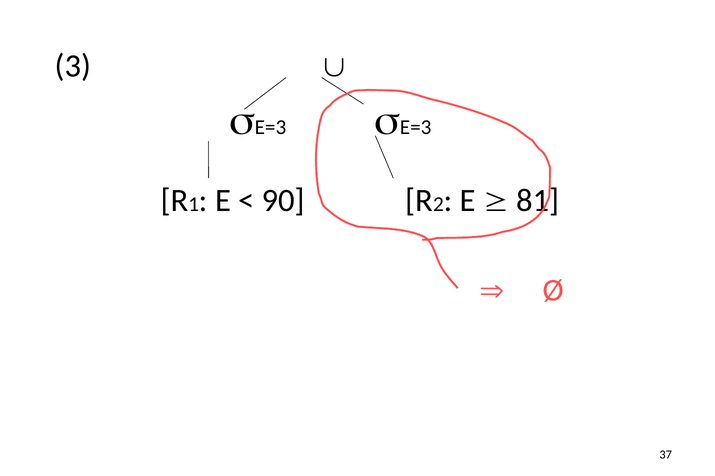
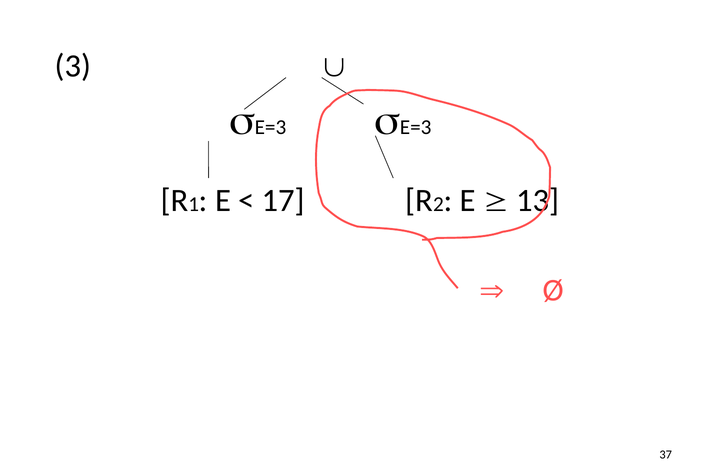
90: 90 -> 17 (283, 201)
81: 81 -> 13 (538, 201)
